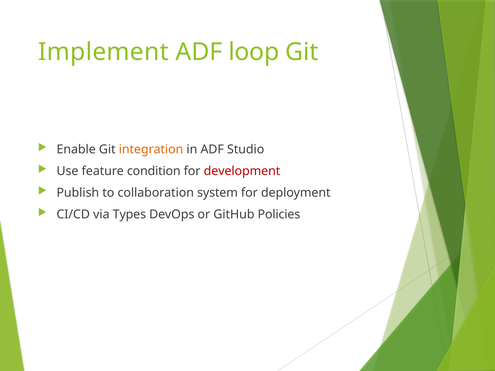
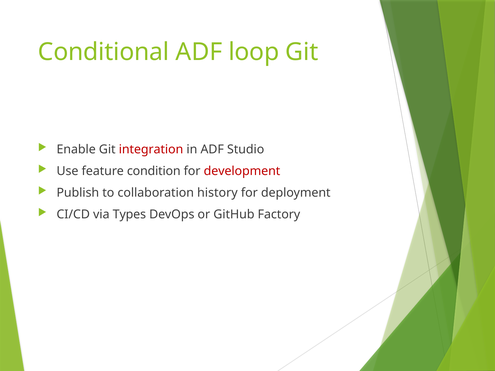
Implement: Implement -> Conditional (104, 52)
integration colour: orange -> red (151, 149)
system: system -> history (217, 193)
Policies: Policies -> Factory (279, 215)
